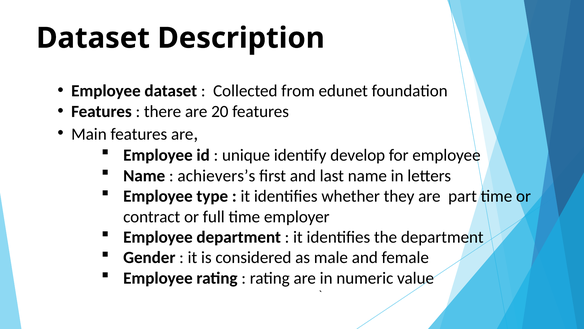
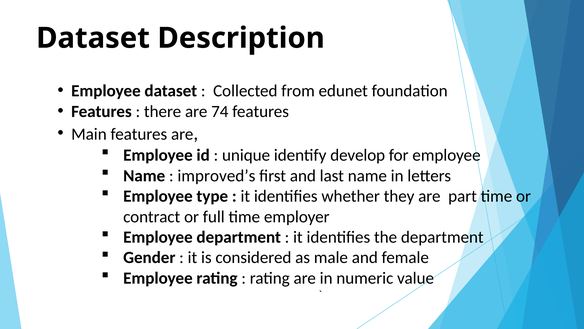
20: 20 -> 74 (220, 111)
achievers’s: achievers’s -> improved’s (216, 175)
